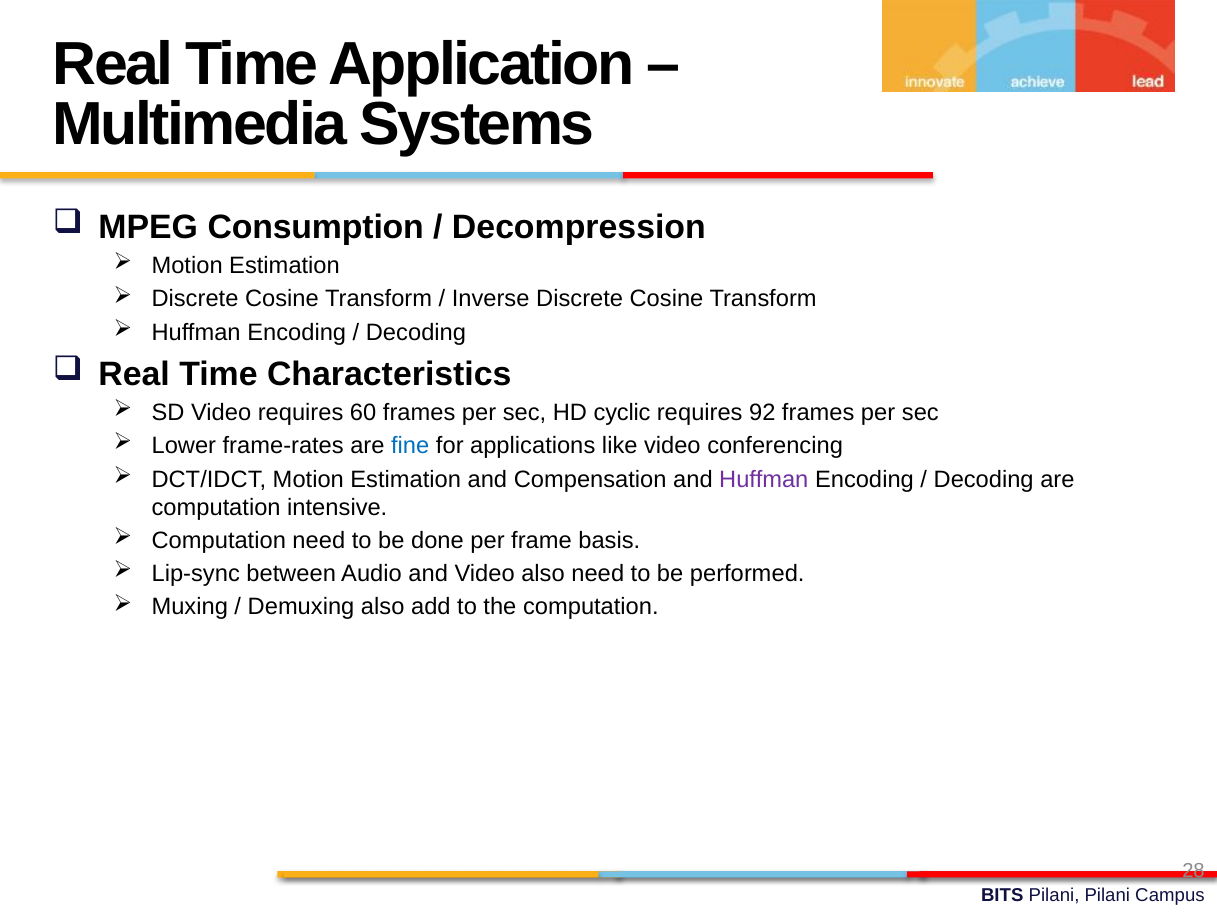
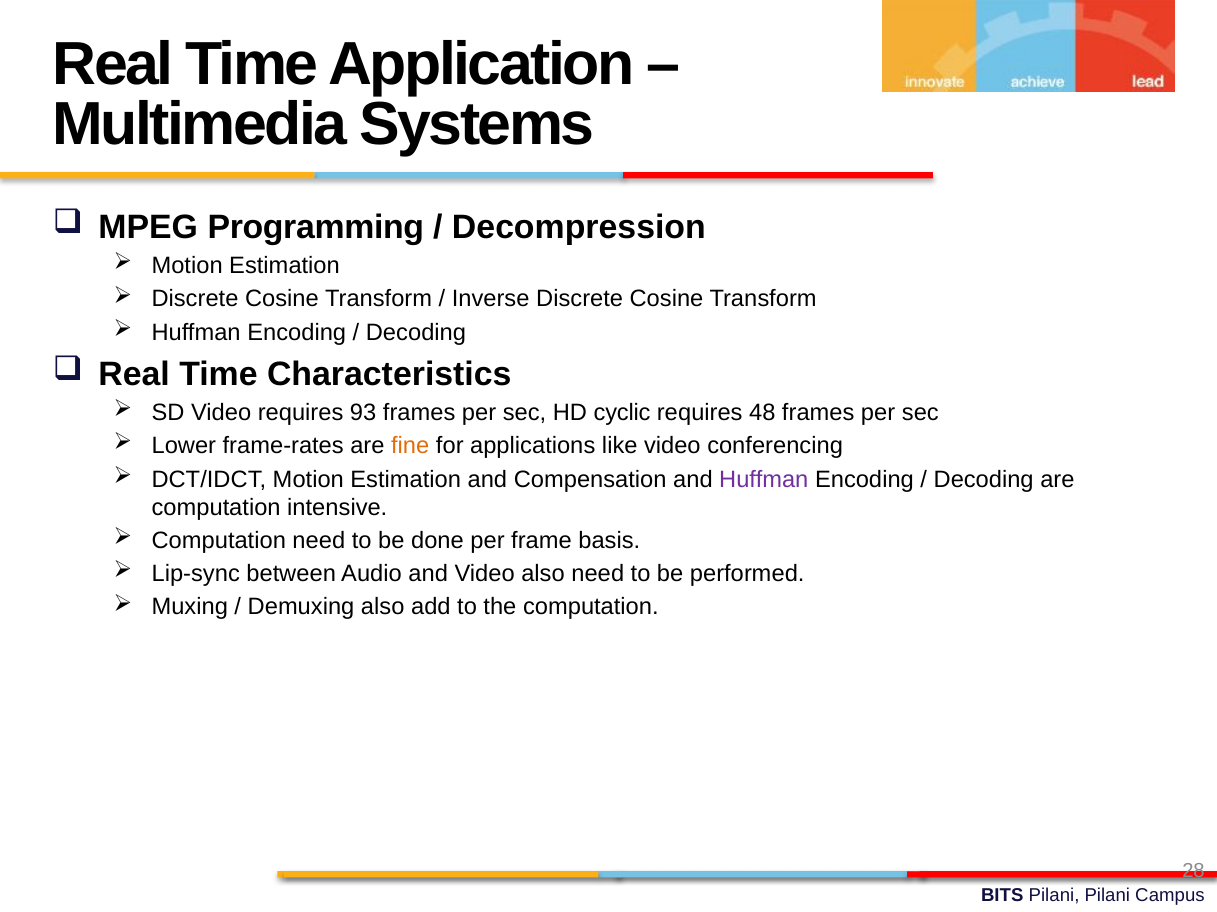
Consumption: Consumption -> Programming (316, 228)
60: 60 -> 93 (363, 413)
92: 92 -> 48 (762, 413)
fine colour: blue -> orange (410, 446)
